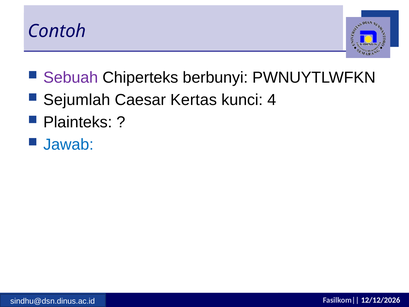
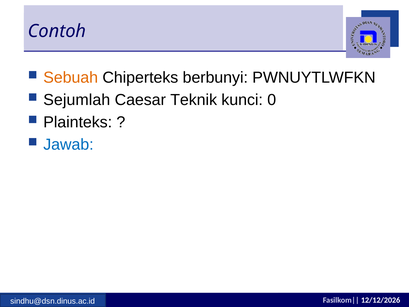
Sebuah colour: purple -> orange (71, 77)
Kertas: Kertas -> Teknik (194, 100)
4: 4 -> 0 (272, 100)
